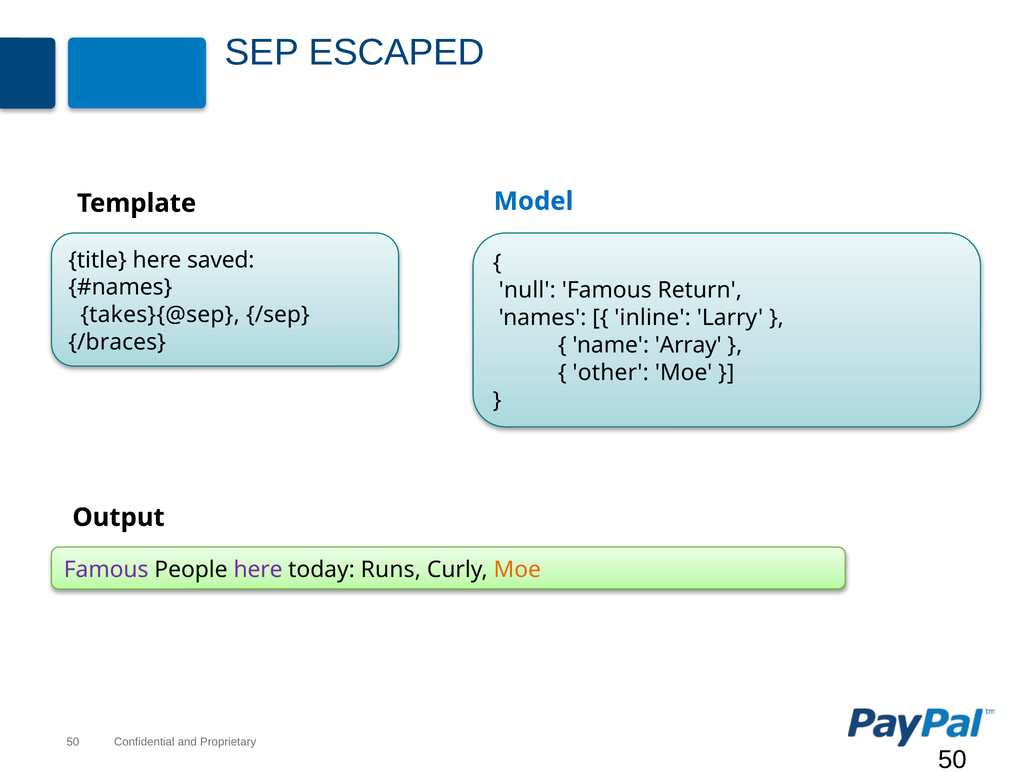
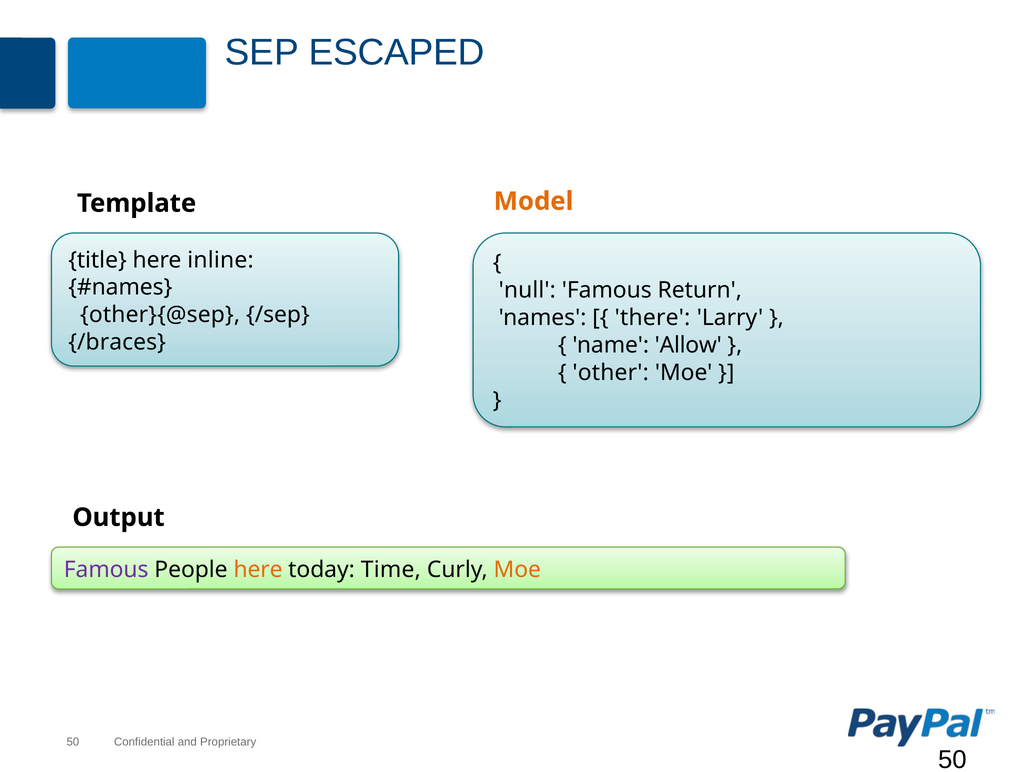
Model colour: blue -> orange (533, 201)
saved: saved -> inline (221, 260)
takes}{@sep: takes}{@sep -> other}{@sep (160, 315)
inline: inline -> there (653, 318)
Array: Array -> Allow (688, 345)
here colour: purple -> orange (258, 570)
Runs: Runs -> Time (391, 570)
